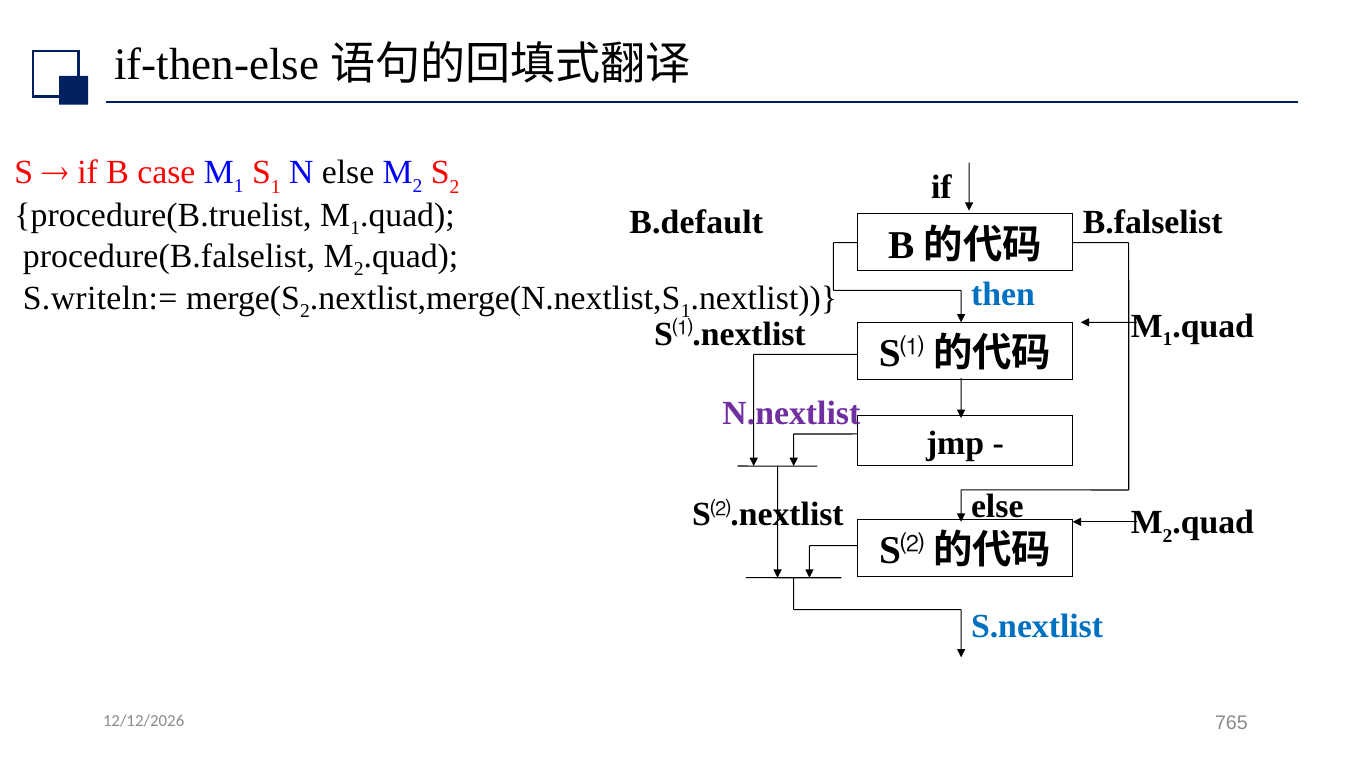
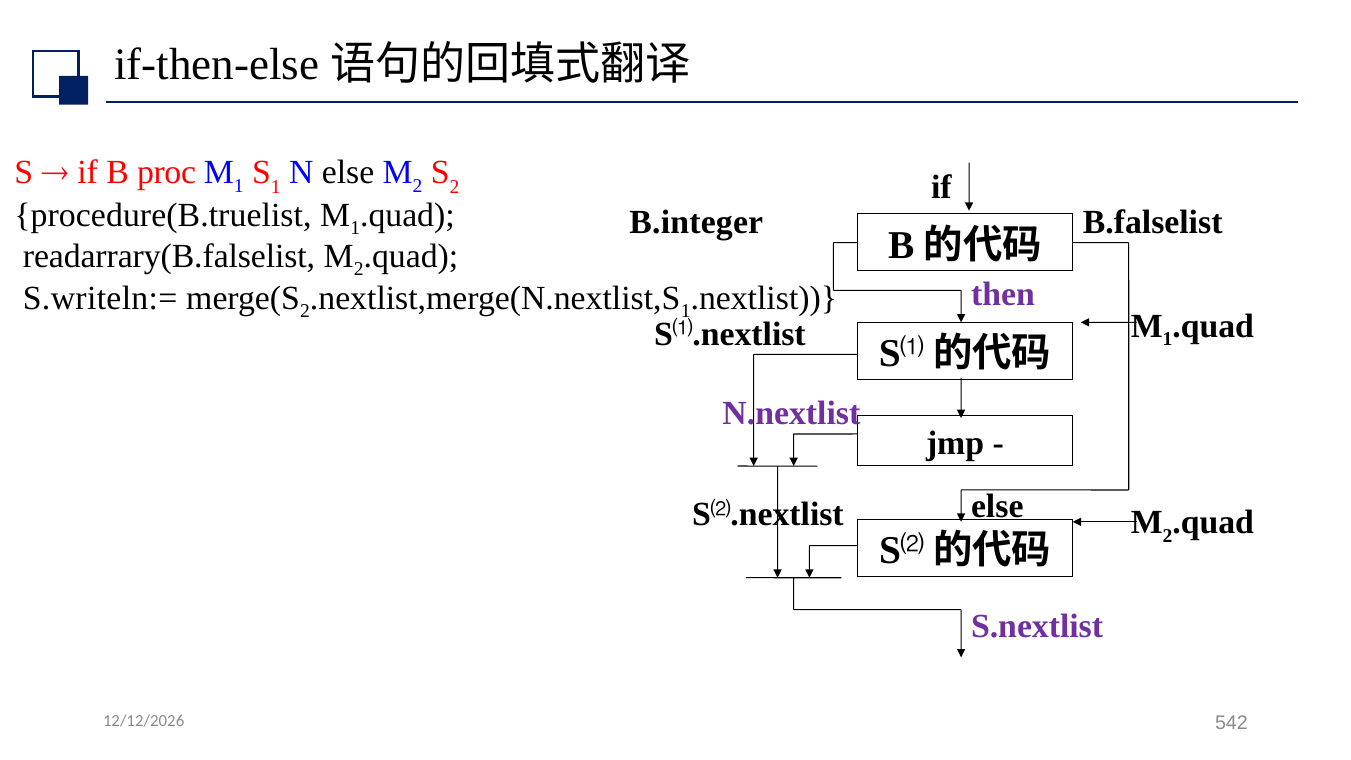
case: case -> proc (167, 172)
B.default: B.default -> B.integer (696, 222)
procedure(B.falselist: procedure(B.falselist -> readarrary(B.falselist (169, 256)
then colour: blue -> purple (1003, 294)
S.nextlist colour: blue -> purple (1037, 626)
765: 765 -> 542 (1231, 723)
